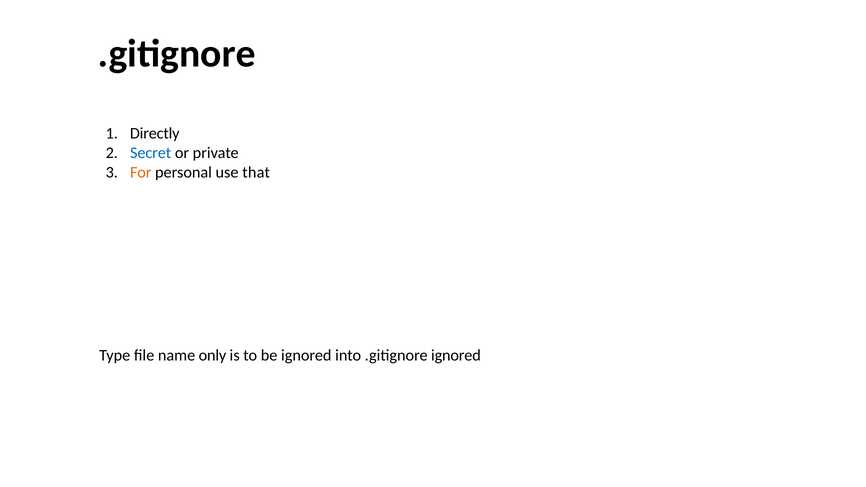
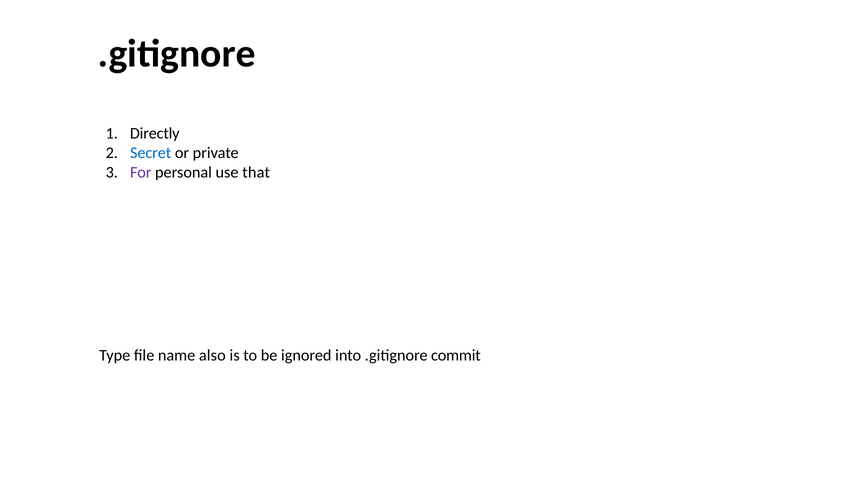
For colour: orange -> purple (141, 173)
only: only -> also (212, 355)
.gitignore ignored: ignored -> commit (456, 355)
